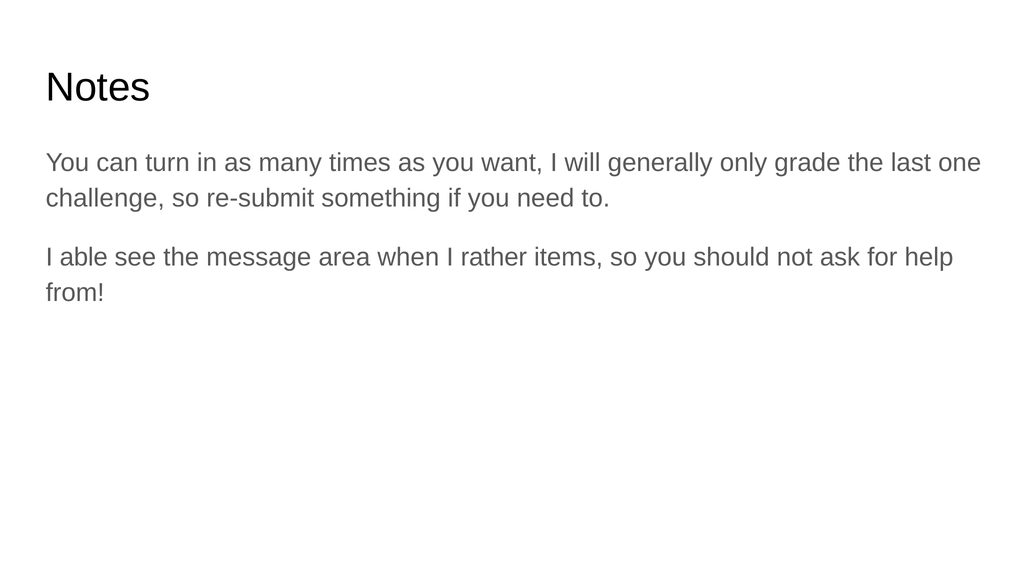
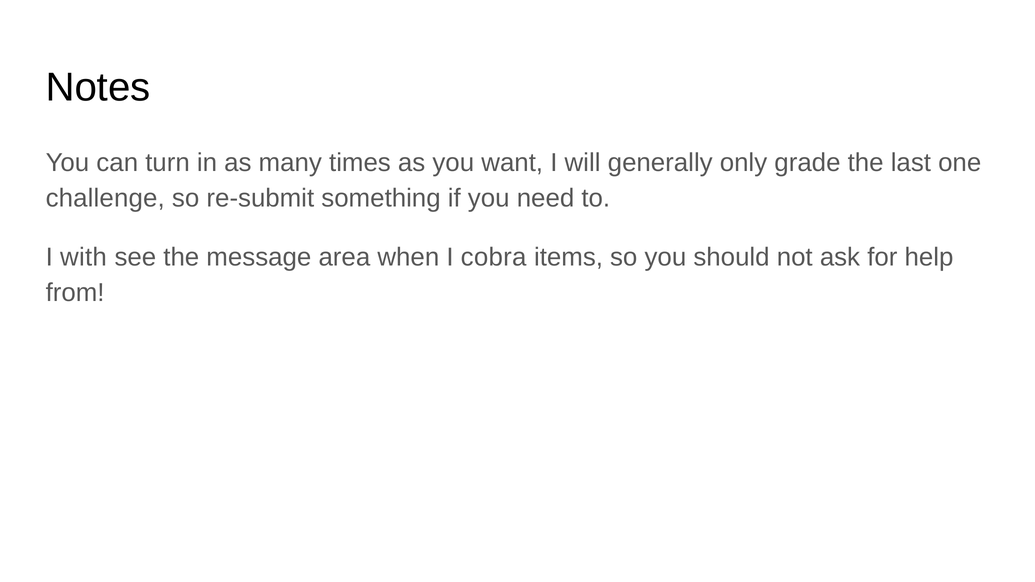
able: able -> with (83, 257)
rather: rather -> cobra (494, 257)
